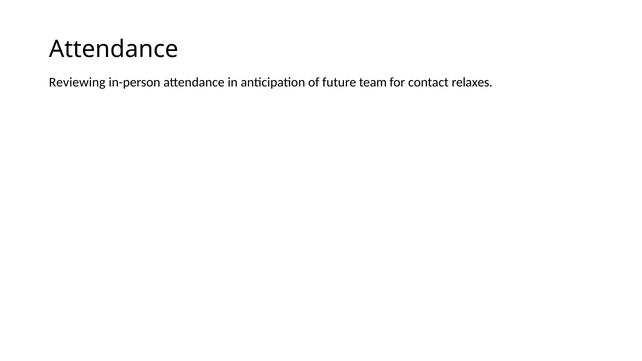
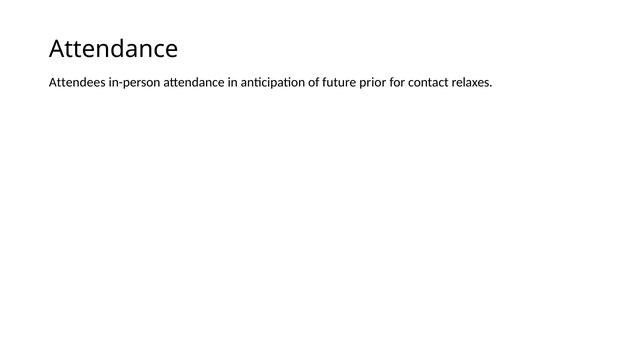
Reviewing: Reviewing -> Attendees (77, 82)
team: team -> prior (373, 82)
